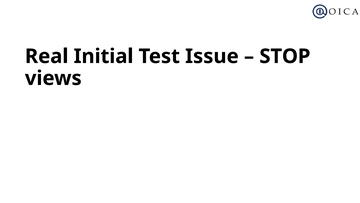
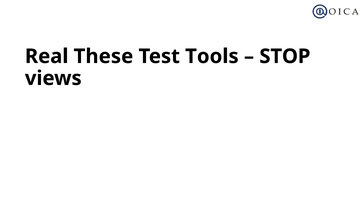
Initial: Initial -> These (103, 56)
Issue: Issue -> Tools (212, 56)
